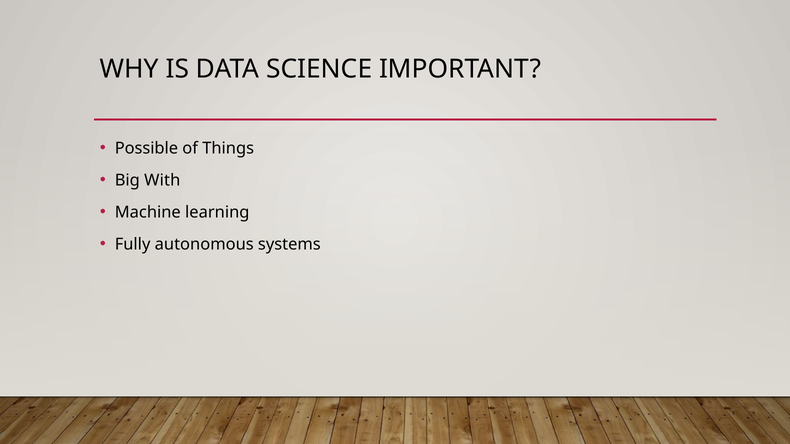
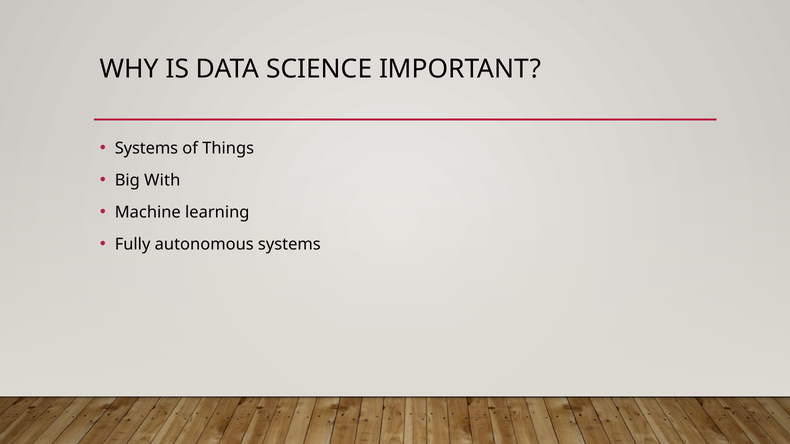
Possible: Possible -> Systems (146, 149)
